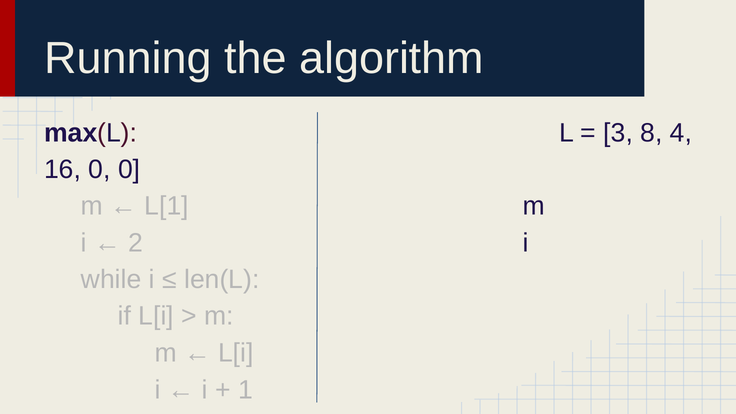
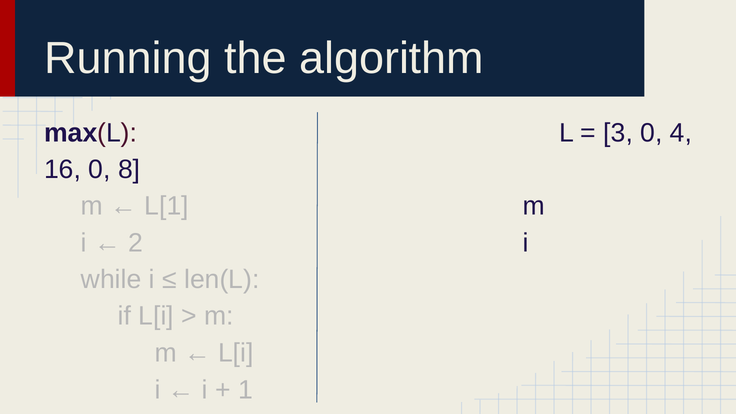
3 8: 8 -> 0 (651, 133)
0 0: 0 -> 8 (129, 169)
